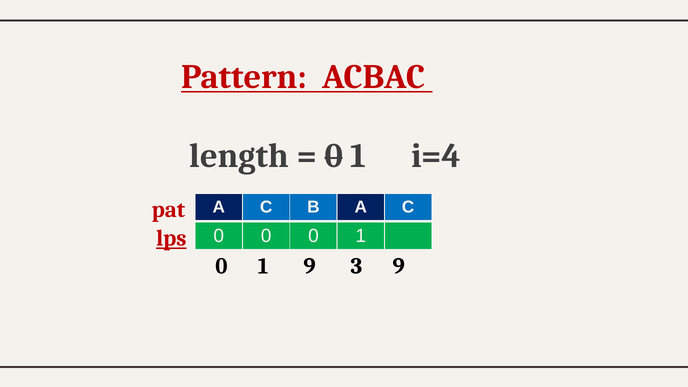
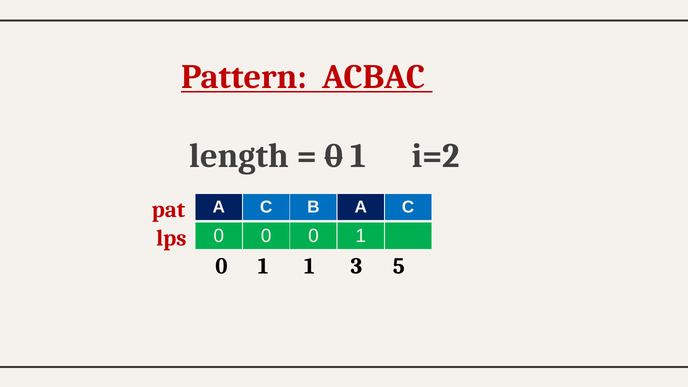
i=4: i=4 -> i=2 (436, 156)
lps underline: present -> none (171, 238)
1 9: 9 -> 1 (309, 266)
3 9: 9 -> 5 (399, 266)
